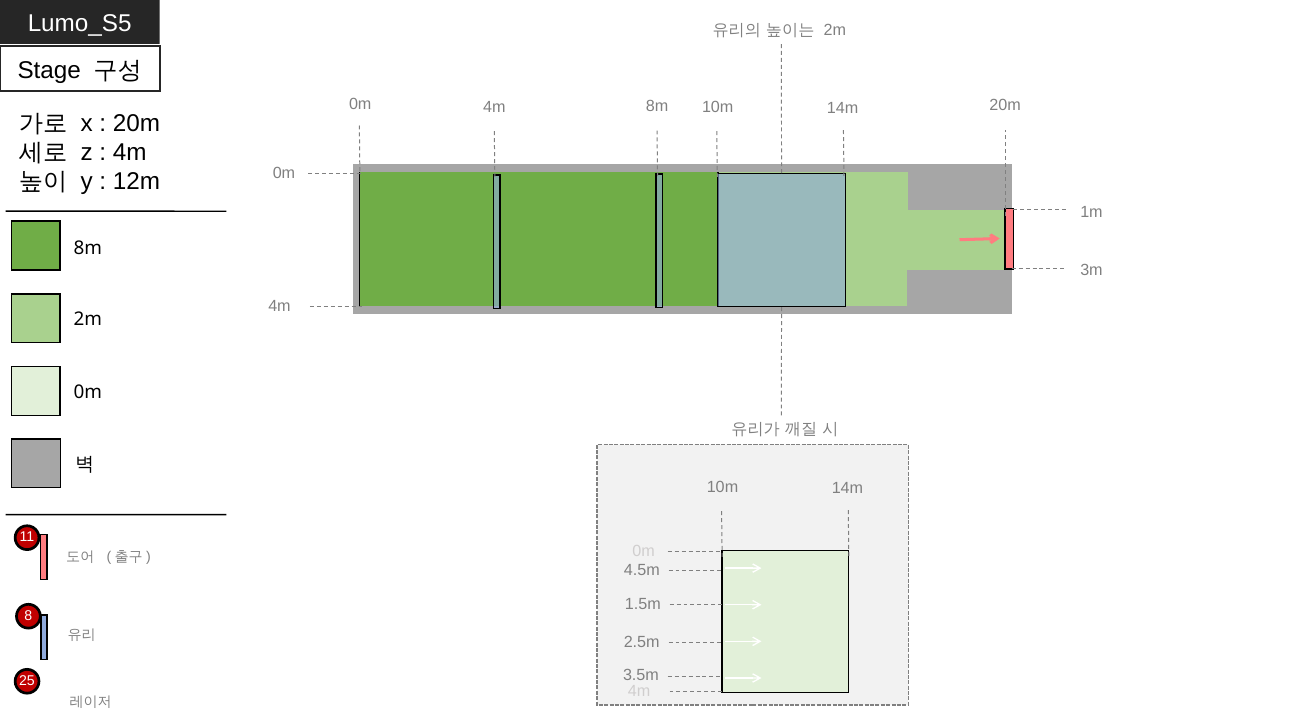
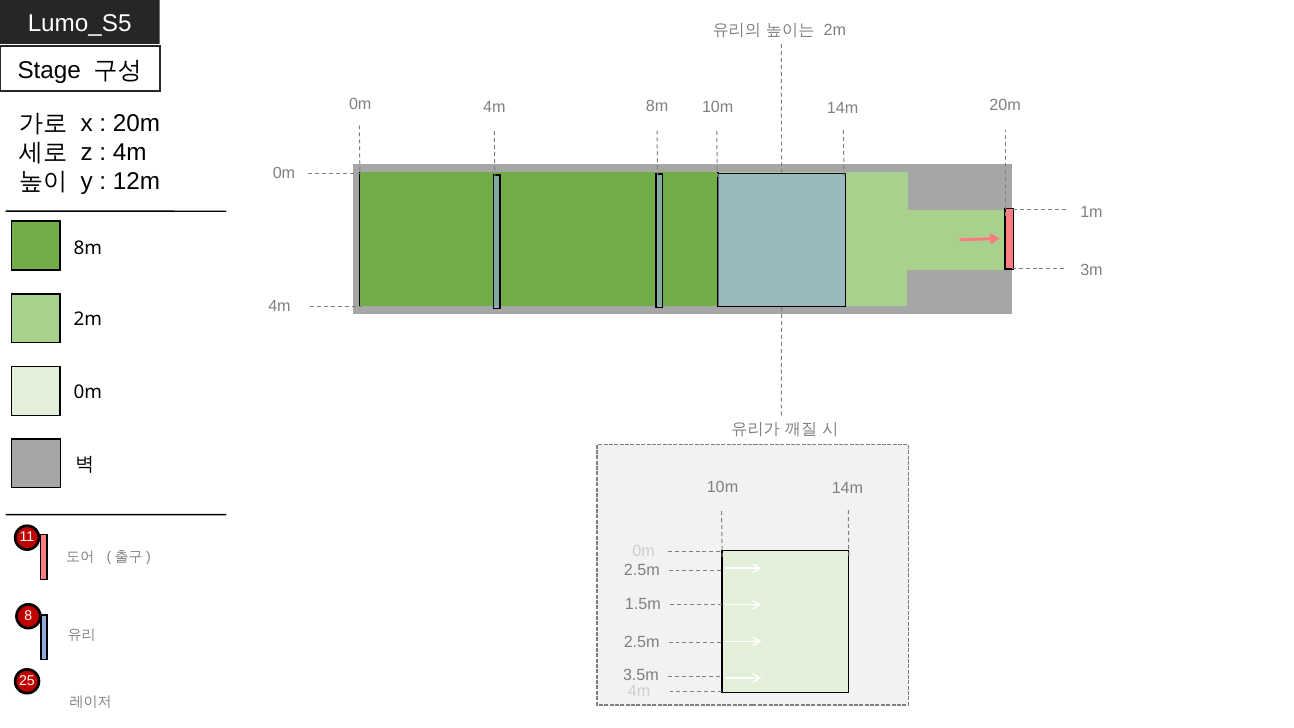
4.5m: 4.5m -> 2.5m (642, 570)
